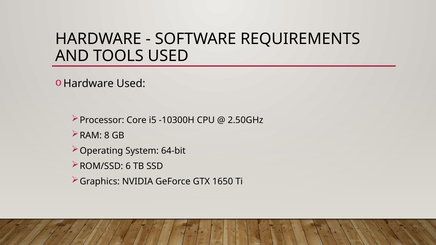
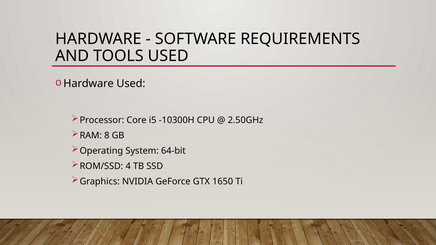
6: 6 -> 4 (128, 166)
